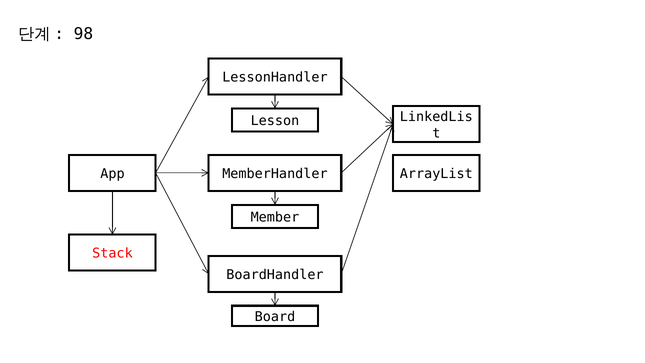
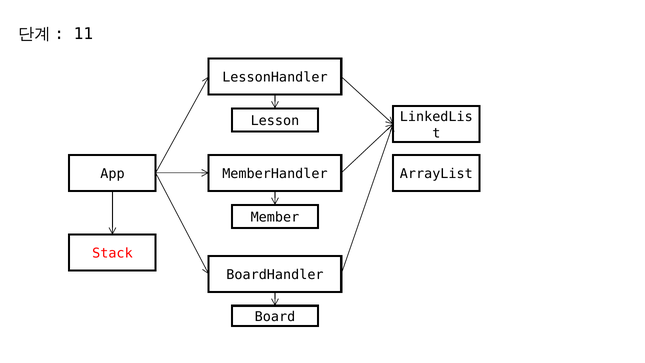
98: 98 -> 11 (83, 34)
